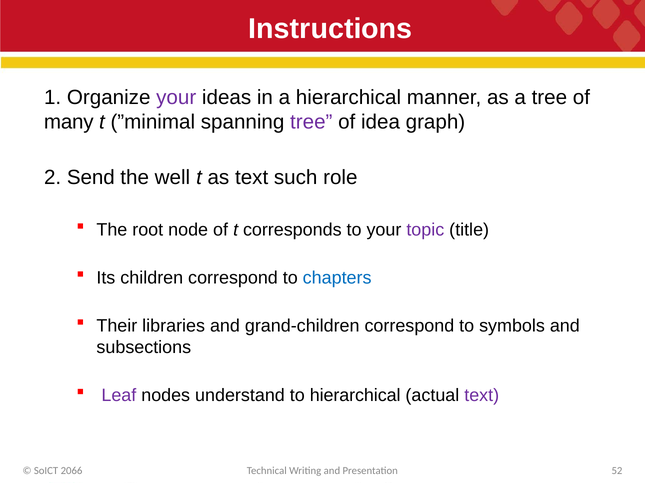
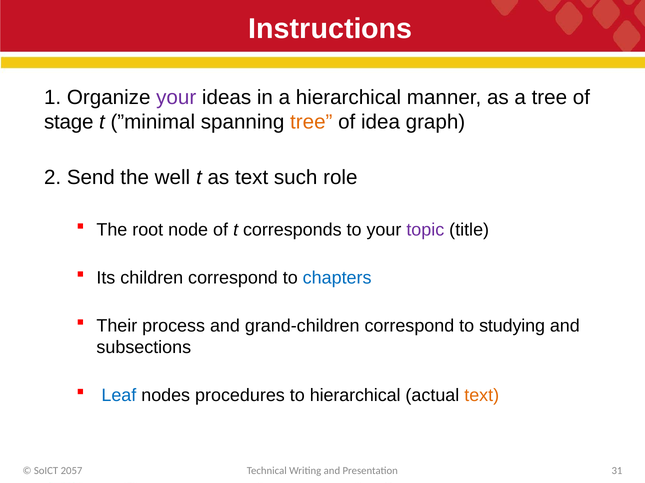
many: many -> stage (69, 122)
tree colour: purple -> orange (311, 122)
libraries: libraries -> process (174, 326)
symbols: symbols -> studying (512, 326)
Leaf colour: purple -> blue (119, 396)
understand: understand -> procedures (240, 396)
text colour: purple -> orange (482, 396)
52: 52 -> 31 (617, 471)
2066: 2066 -> 2057 (72, 472)
